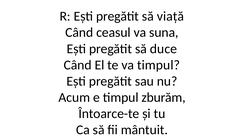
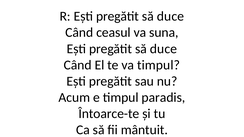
viață: viață -> duce (170, 16)
zburăm: zburăm -> paradis (163, 98)
